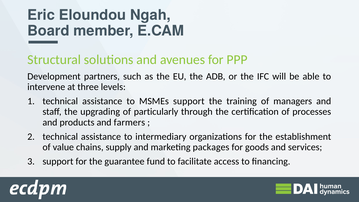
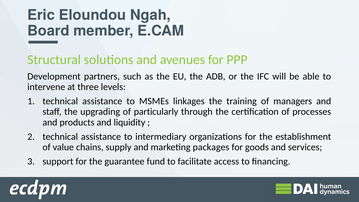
MSMEs support: support -> linkages (189, 101)
farmers: farmers -> liquidity (129, 122)
